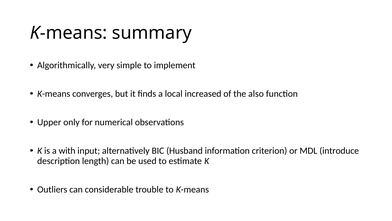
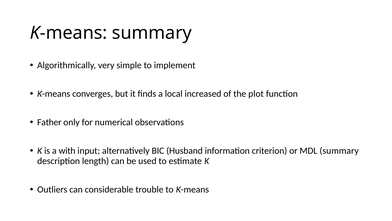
also: also -> plot (256, 94)
Upper: Upper -> Father (49, 122)
MDL introduce: introduce -> summary (339, 150)
